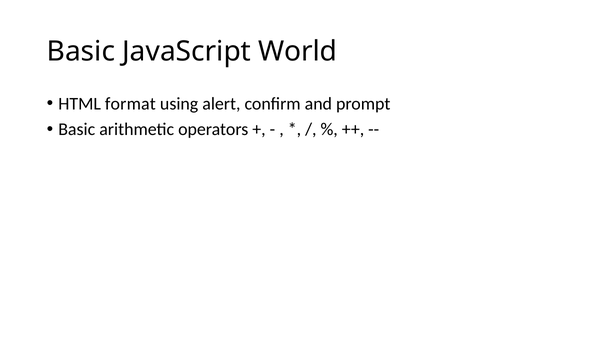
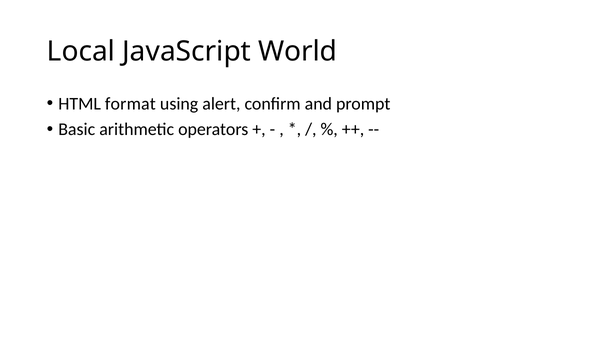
Basic: Basic -> Local (81, 52)
